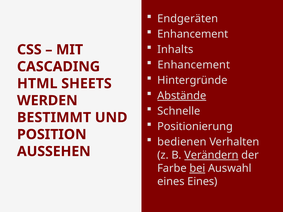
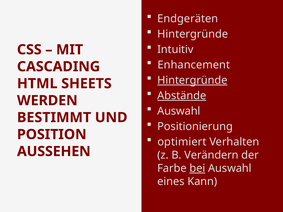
Enhancement: Enhancement -> Hintergründe (193, 34)
Inhalts: Inhalts -> Intuitiv (175, 50)
Hintergründe underline: none -> present (192, 80)
Schnelle: Schnelle -> Auswahl (179, 111)
bedienen: bedienen -> optimiert (182, 142)
Verändern underline: present -> none (211, 155)
eines Eines: Eines -> Kann (202, 182)
